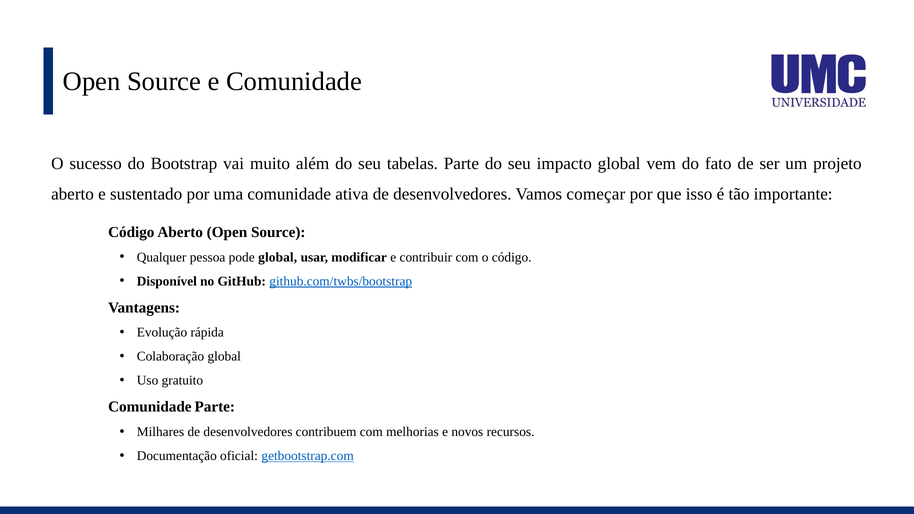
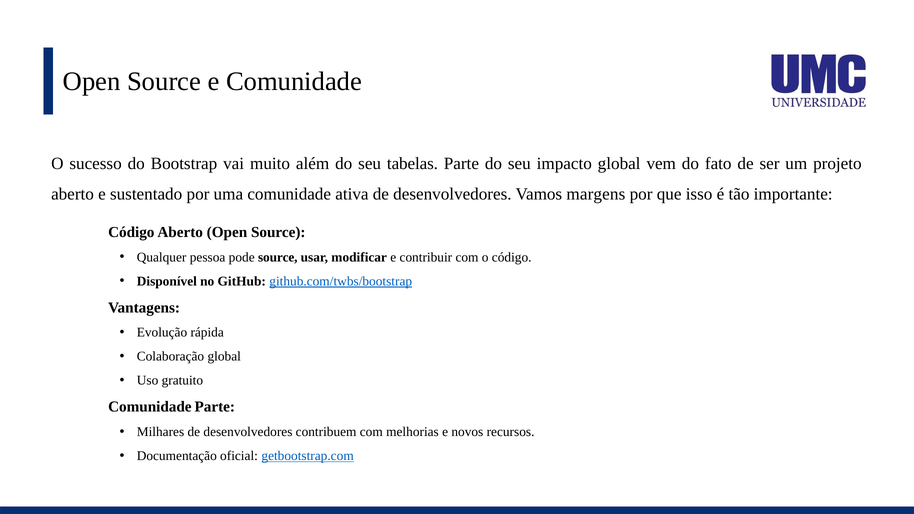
começar: começar -> margens (596, 194)
pode global: global -> source (278, 257)
